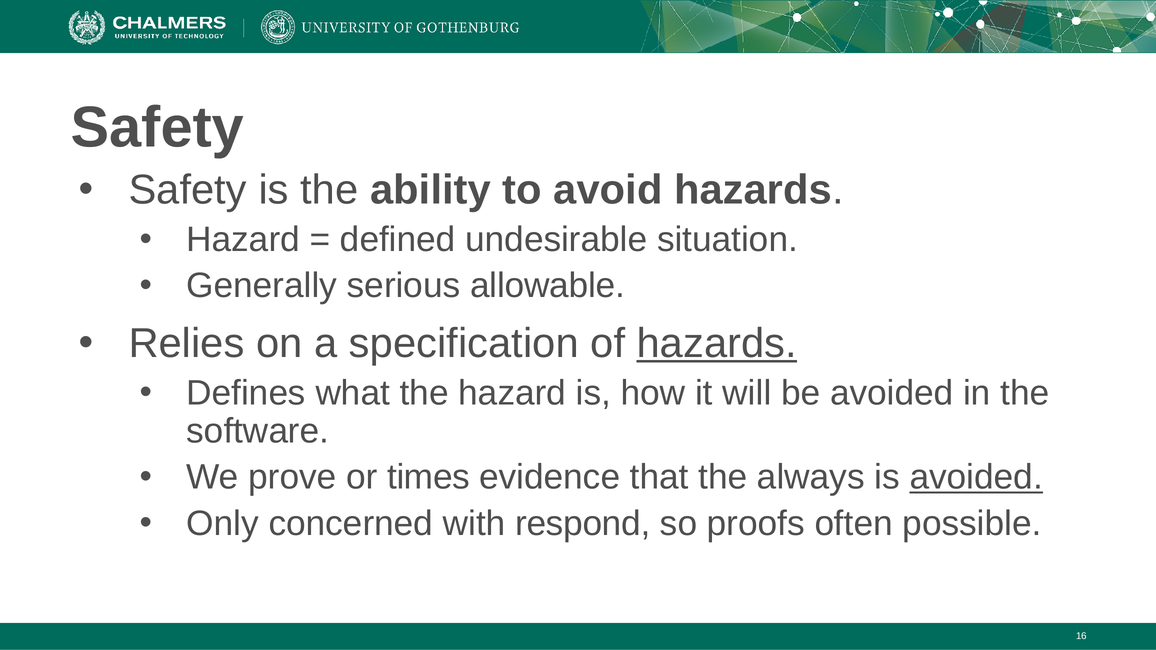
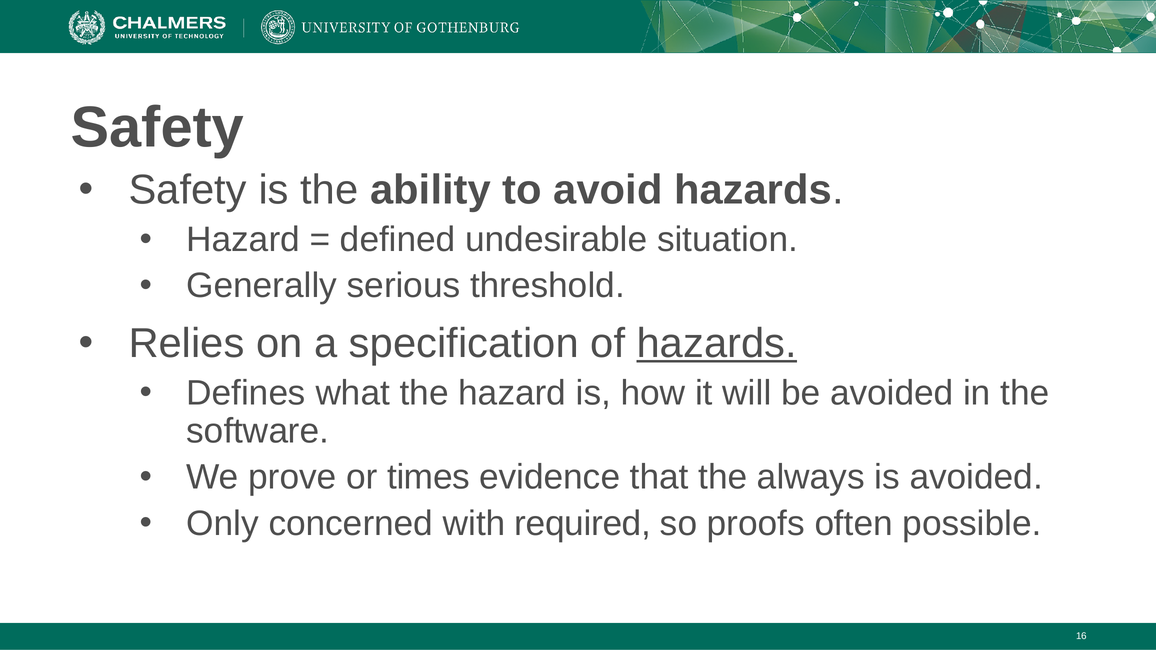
allowable: allowable -> threshold (547, 286)
avoided underline: present -> none (976, 478)
respond: respond -> required (583, 524)
